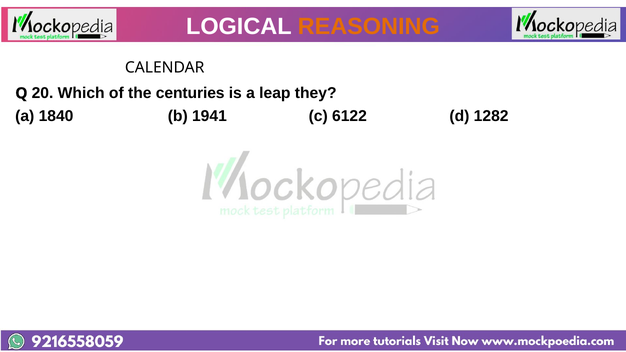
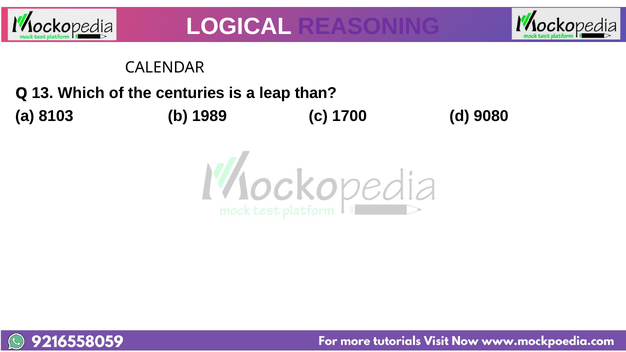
REASONING colour: orange -> purple (369, 26)
20: 20 -> 13 (43, 93)
they: they -> than (316, 93)
1840: 1840 -> 8103 (56, 116)
1941: 1941 -> 1989 (209, 116)
6122: 6122 -> 1700 (349, 116)
1282: 1282 -> 9080 (491, 116)
